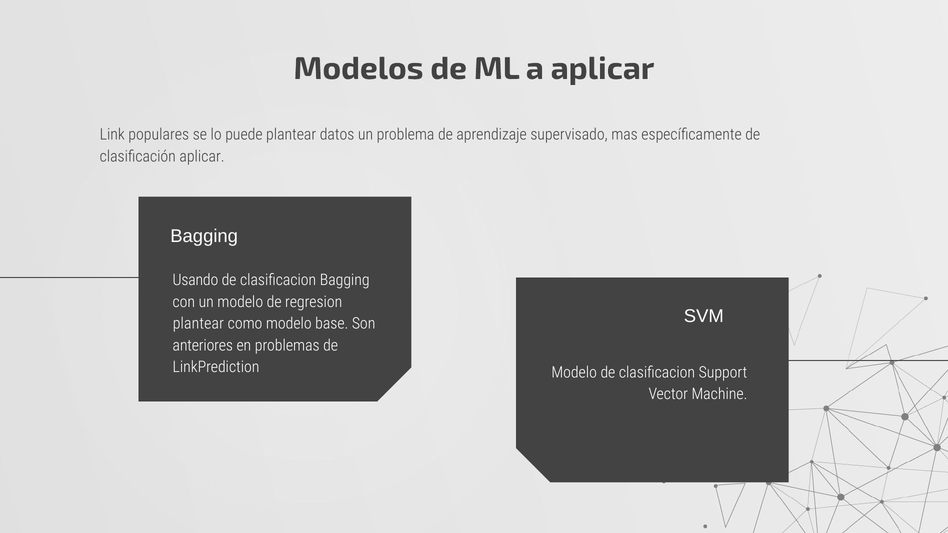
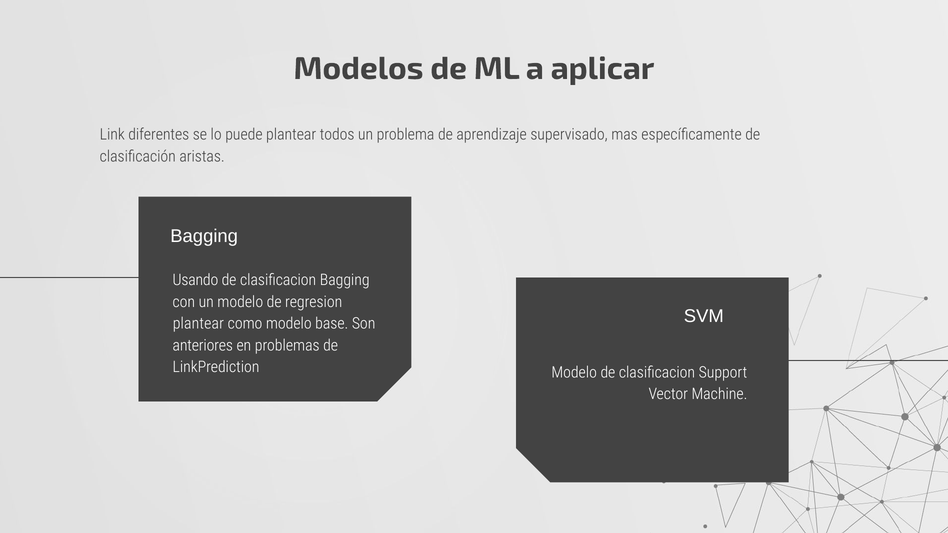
populares: populares -> diferentes (159, 135)
datos: datos -> todos (337, 135)
clasificación aplicar: aplicar -> aristas (202, 156)
